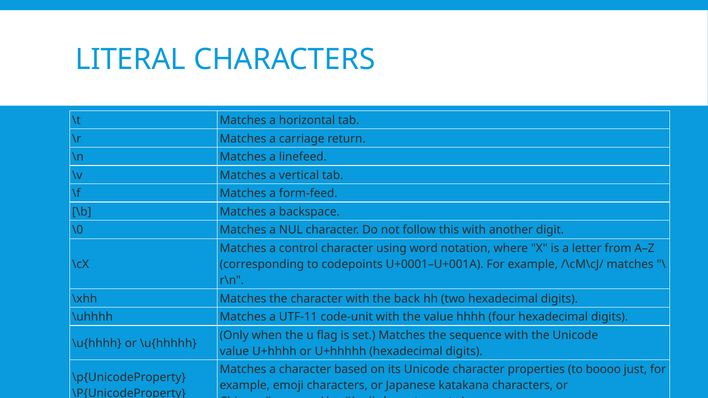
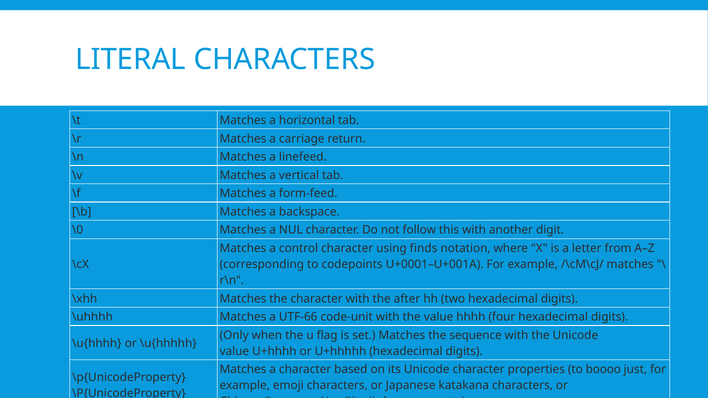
word: word -> finds (424, 249)
back: back -> after (407, 299)
UTF-11: UTF-11 -> UTF-66 (298, 317)
